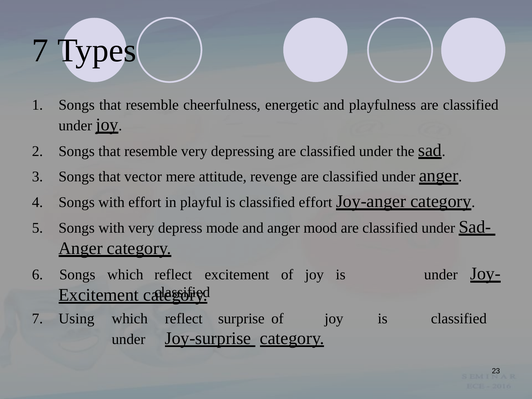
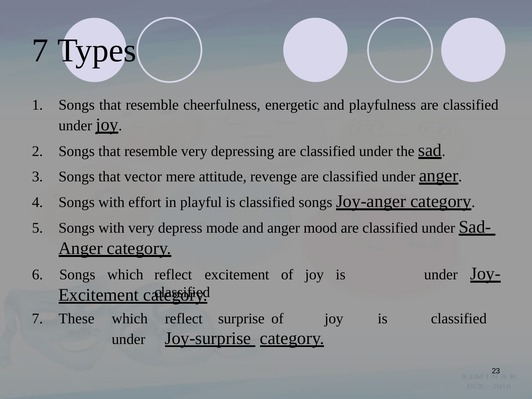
classified effort: effort -> songs (316, 202)
Using: Using -> These (77, 319)
